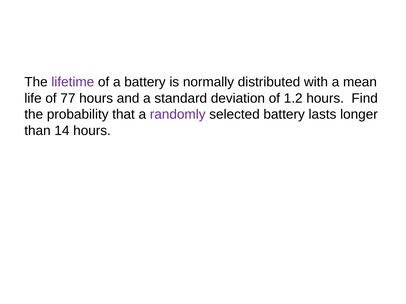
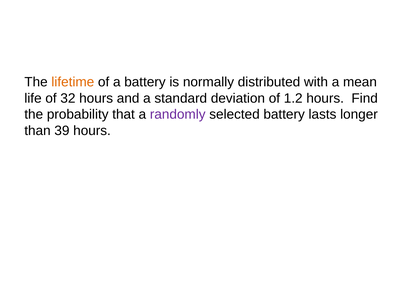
lifetime colour: purple -> orange (73, 82)
77: 77 -> 32 (68, 98)
14: 14 -> 39 (62, 131)
